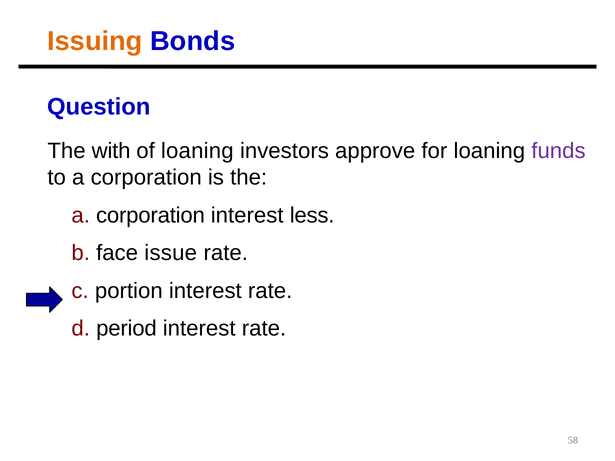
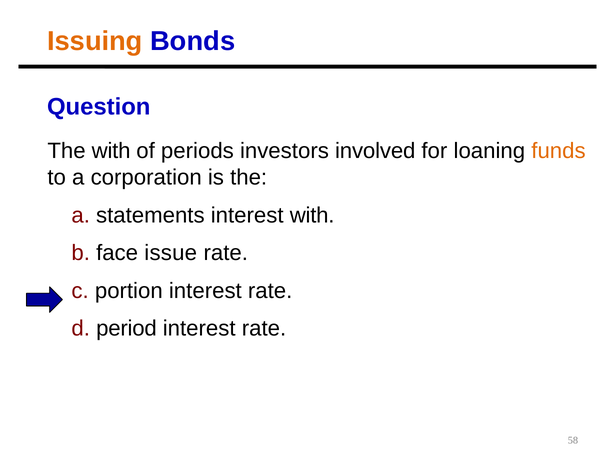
of loaning: loaning -> periods (197, 151)
approve: approve -> involved (375, 151)
funds colour: purple -> orange (559, 151)
corporation: corporation -> statements (150, 216)
interest less: less -> with (312, 216)
